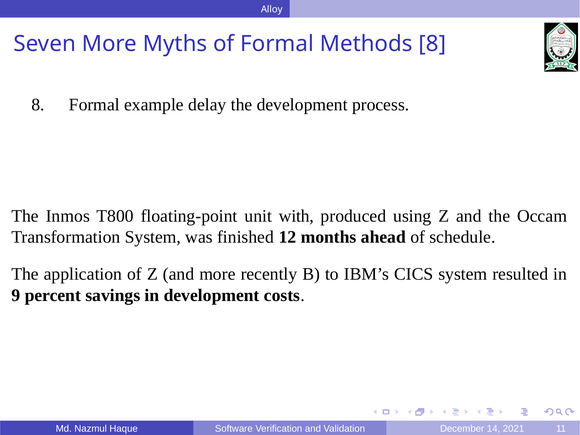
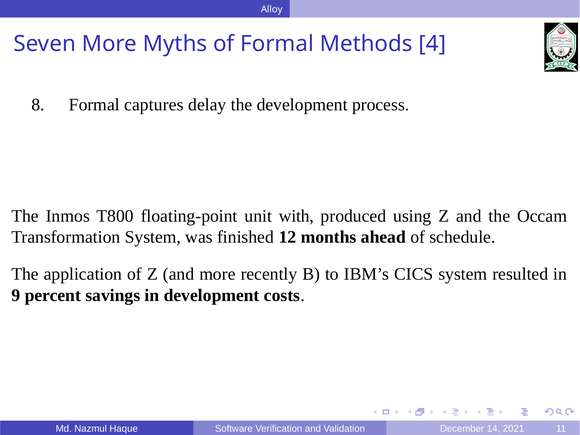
Methods 8: 8 -> 4 (432, 44)
example: example -> captures (154, 105)
